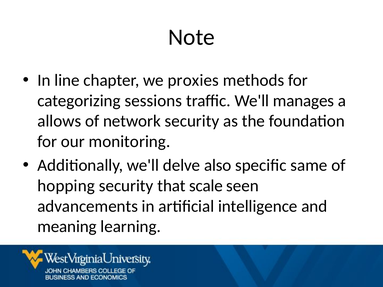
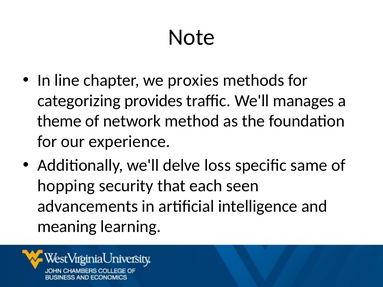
sessions: sessions -> provides (153, 101)
allows: allows -> theme (59, 121)
network security: security -> method (192, 121)
monitoring: monitoring -> experience (129, 142)
also: also -> loss (218, 165)
scale: scale -> each (206, 186)
